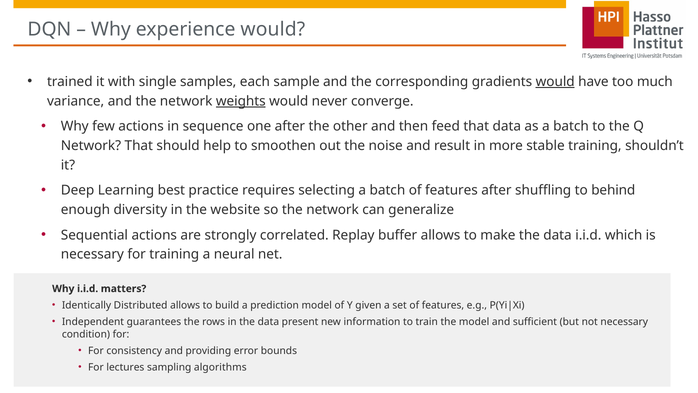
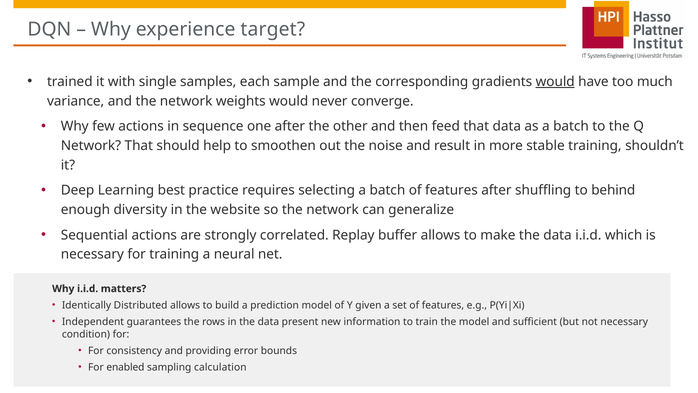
experience would: would -> target (273, 29)
weights underline: present -> none (241, 101)
lectures: lectures -> enabled (125, 367)
algorithms: algorithms -> calculation (220, 367)
